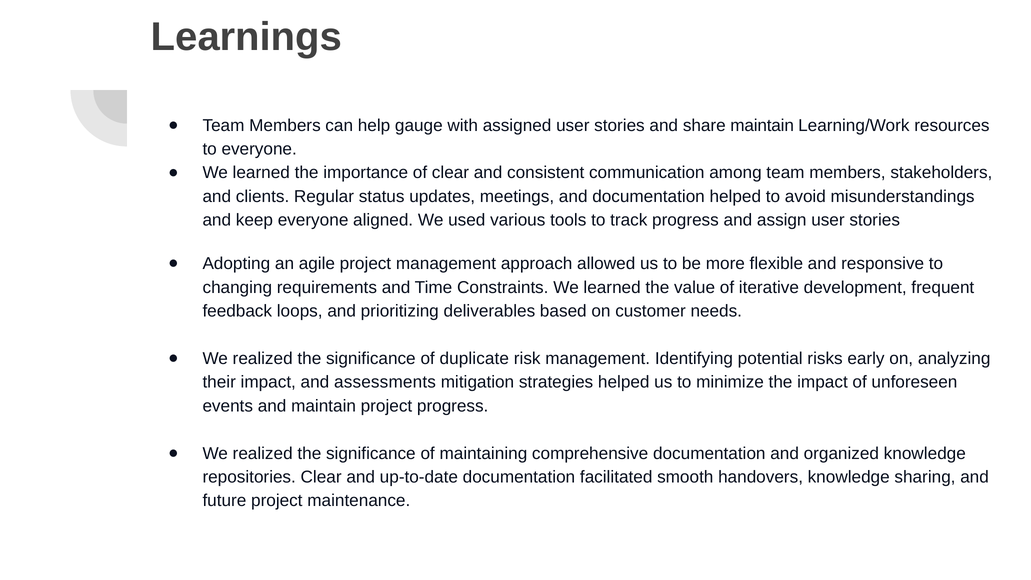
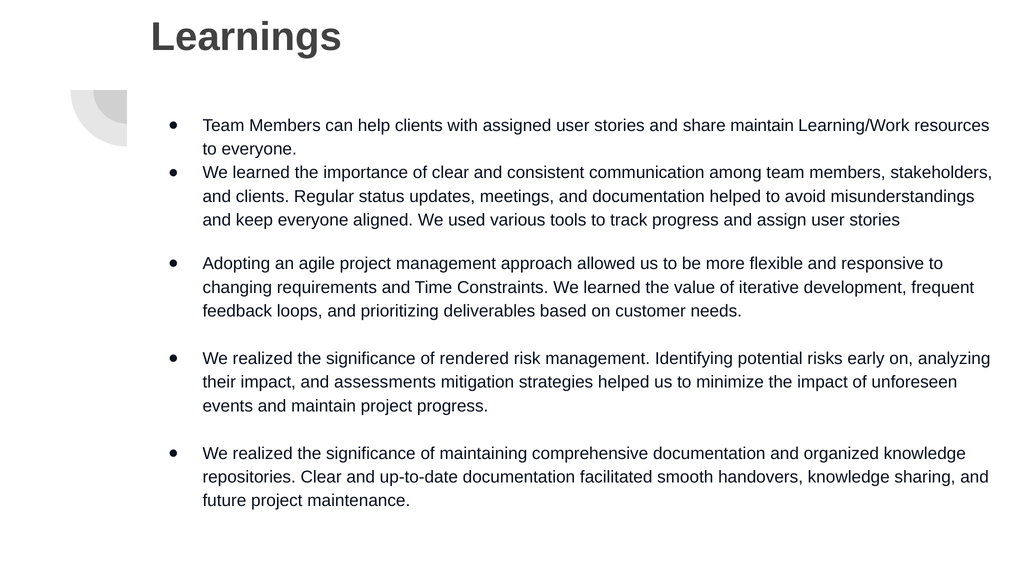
help gauge: gauge -> clients (419, 125)
duplicate: duplicate -> rendered (474, 359)
